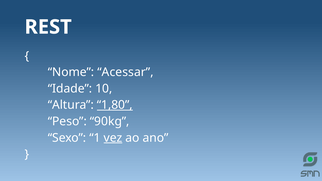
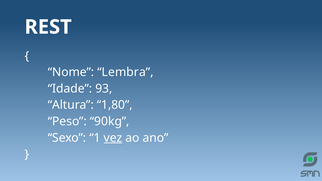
Acessar: Acessar -> Lembra (125, 72)
10: 10 -> 93 (104, 89)
1,80 underline: present -> none (115, 105)
